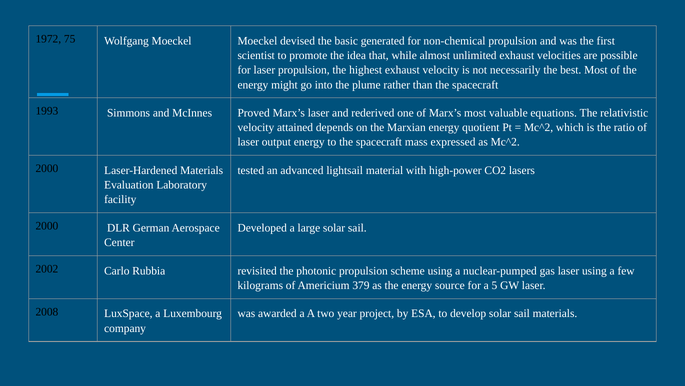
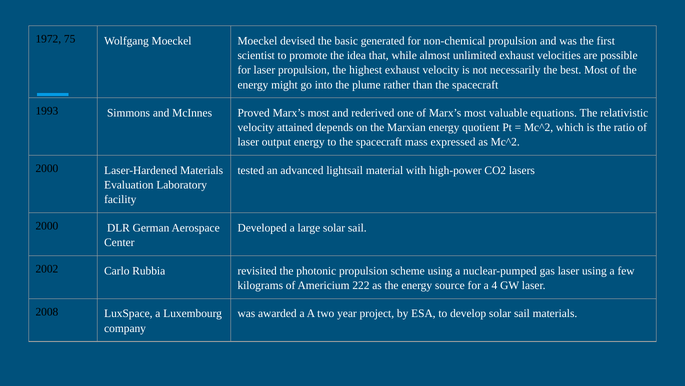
Proved Marx’s laser: laser -> most (319, 113)
379: 379 -> 222 (361, 285)
5: 5 -> 4 (494, 285)
